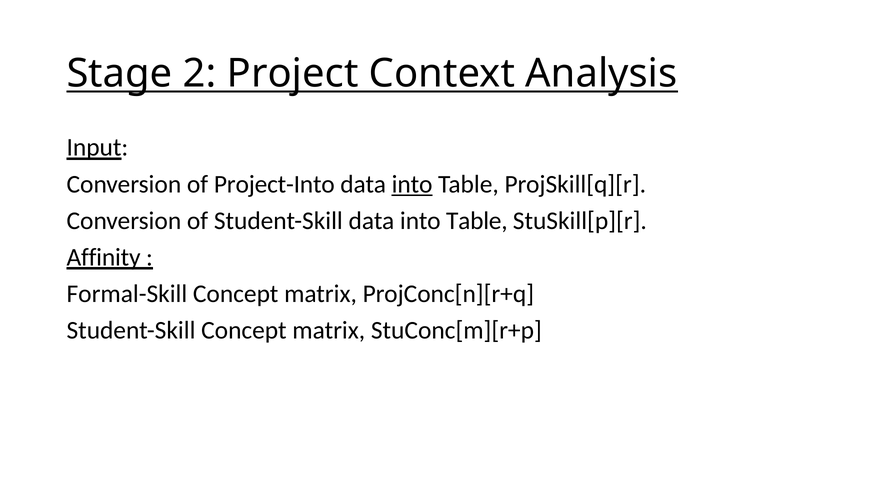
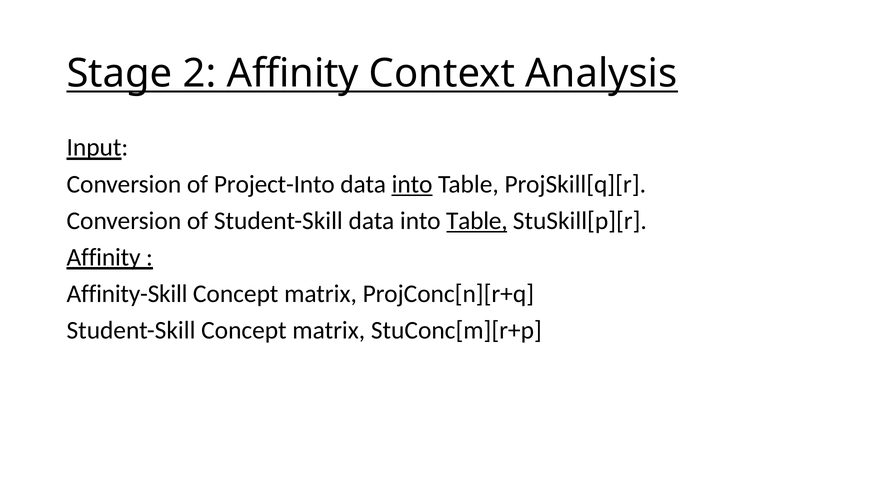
2 Project: Project -> Affinity (293, 73)
Table underline: none -> present (477, 221)
Formal-Skill: Formal-Skill -> Affinity-Skill (127, 294)
